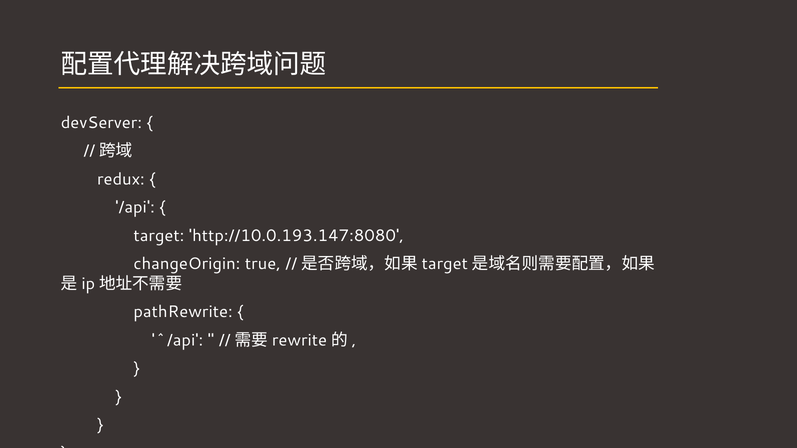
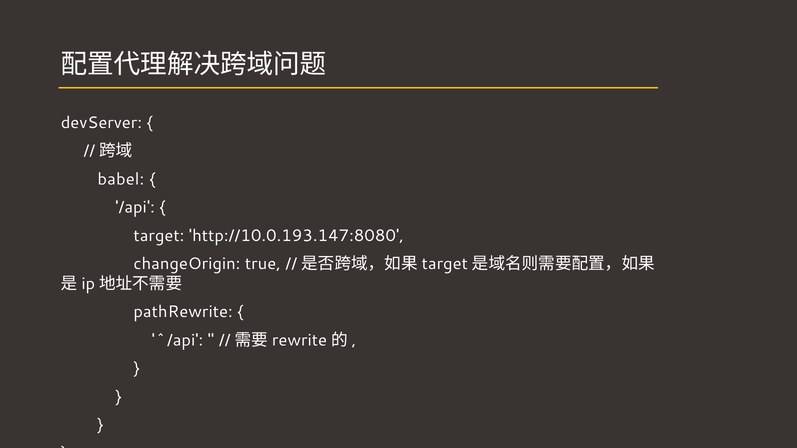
redux: redux -> babel (121, 179)
